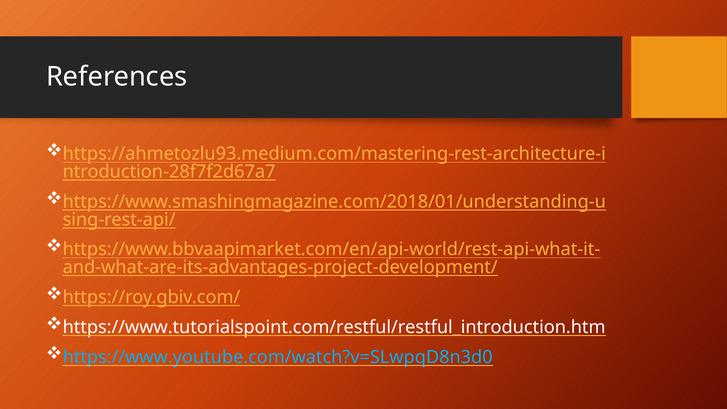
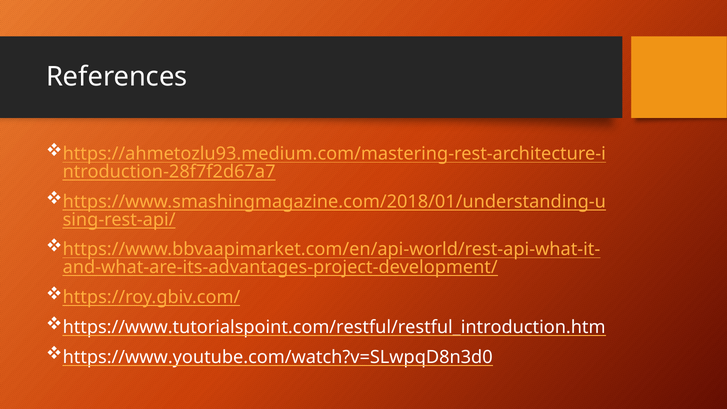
https://www.youtube.com/watch?v=SLwpqD8n3d0 colour: light blue -> white (278, 357)
